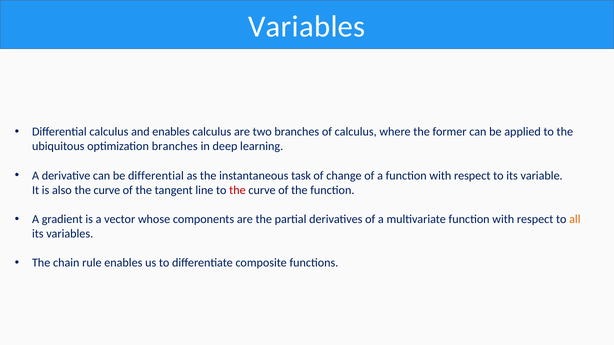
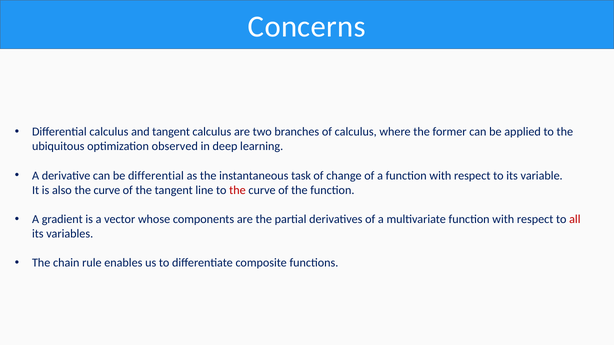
Variables: Variables -> Concerns (307, 26)
and enables: enables -> tangent (171, 132)
optimization branches: branches -> observed (175, 147)
all colour: orange -> red (575, 219)
